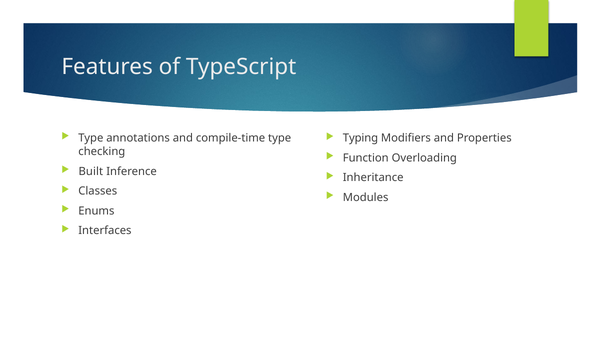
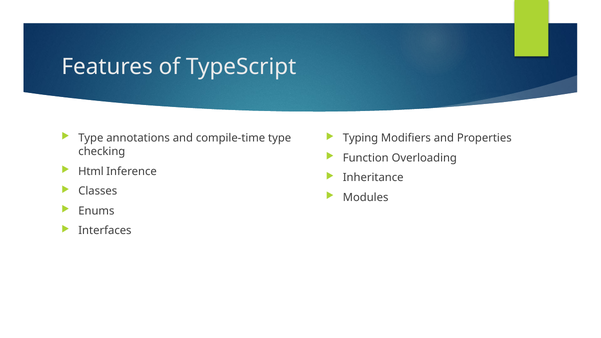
Built: Built -> Html (91, 171)
